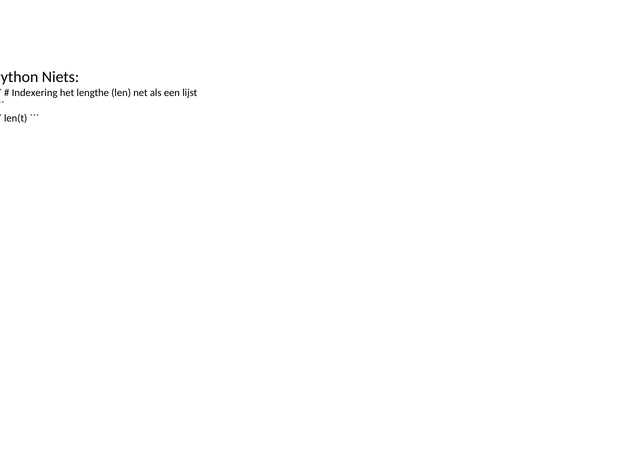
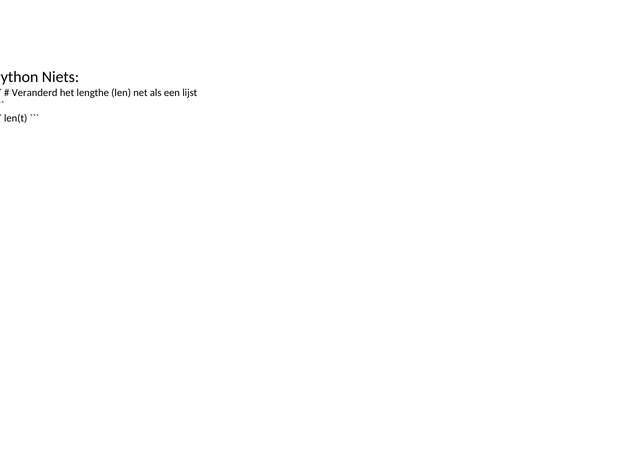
Indexering: Indexering -> Veranderd (35, 93)
